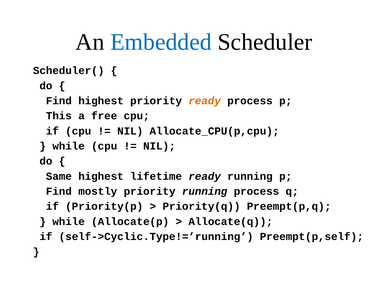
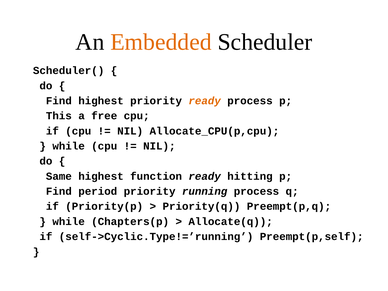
Embedded colour: blue -> orange (161, 42)
lifetime: lifetime -> function (156, 176)
ready running: running -> hitting (250, 176)
mostly: mostly -> period (98, 191)
Allocate(p: Allocate(p -> Chapters(p (130, 222)
